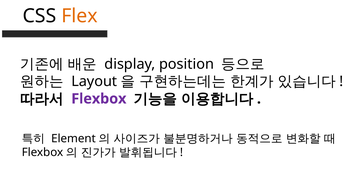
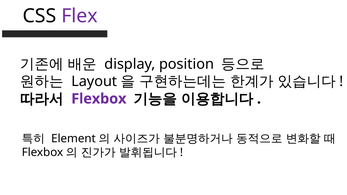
Flex colour: orange -> purple (80, 16)
